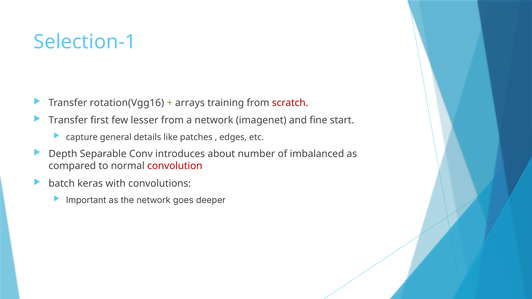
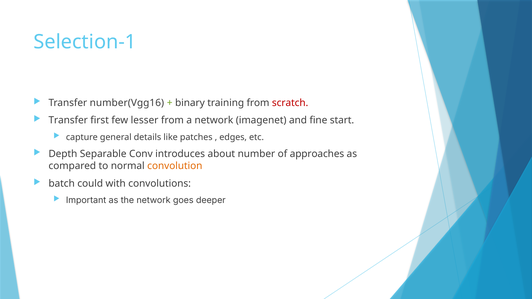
rotation(Vgg16: rotation(Vgg16 -> number(Vgg16 (127, 103)
arrays: arrays -> binary (190, 103)
imbalanced: imbalanced -> approaches (317, 154)
convolution colour: red -> orange (175, 166)
keras: keras -> could (90, 184)
